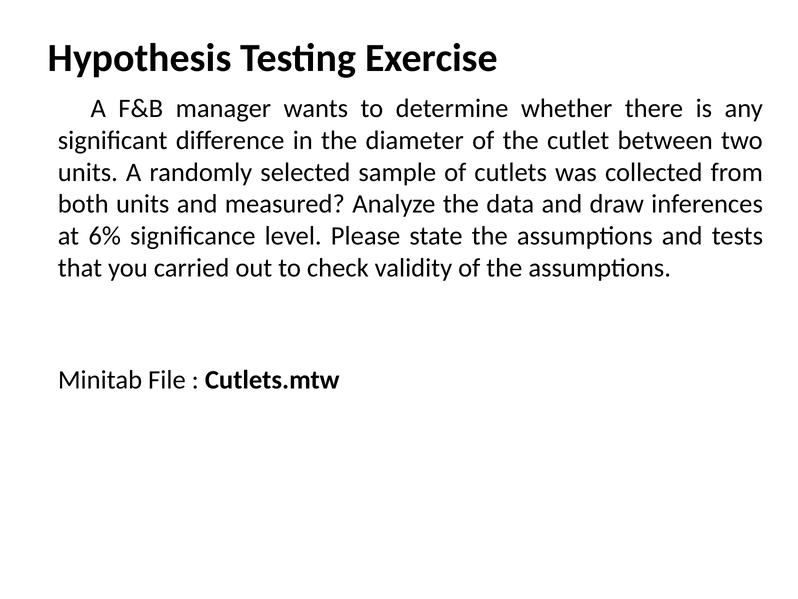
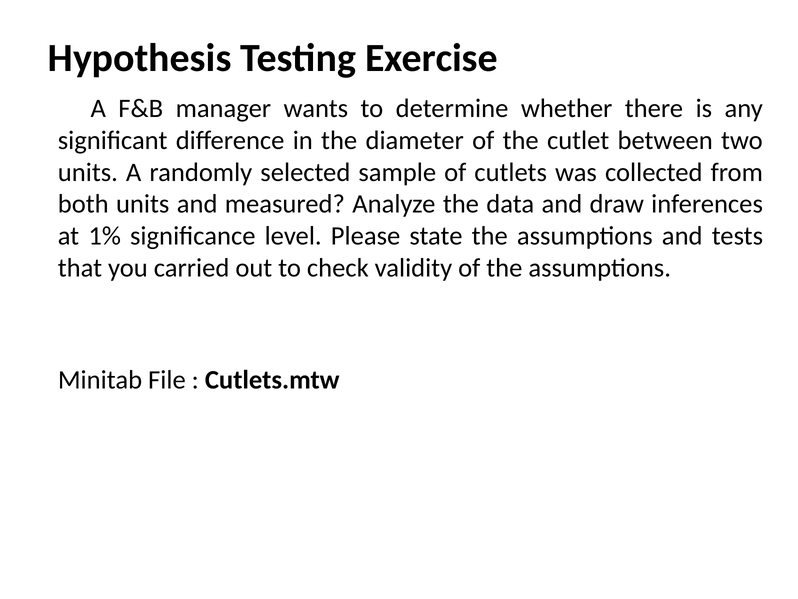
6%: 6% -> 1% (105, 236)
